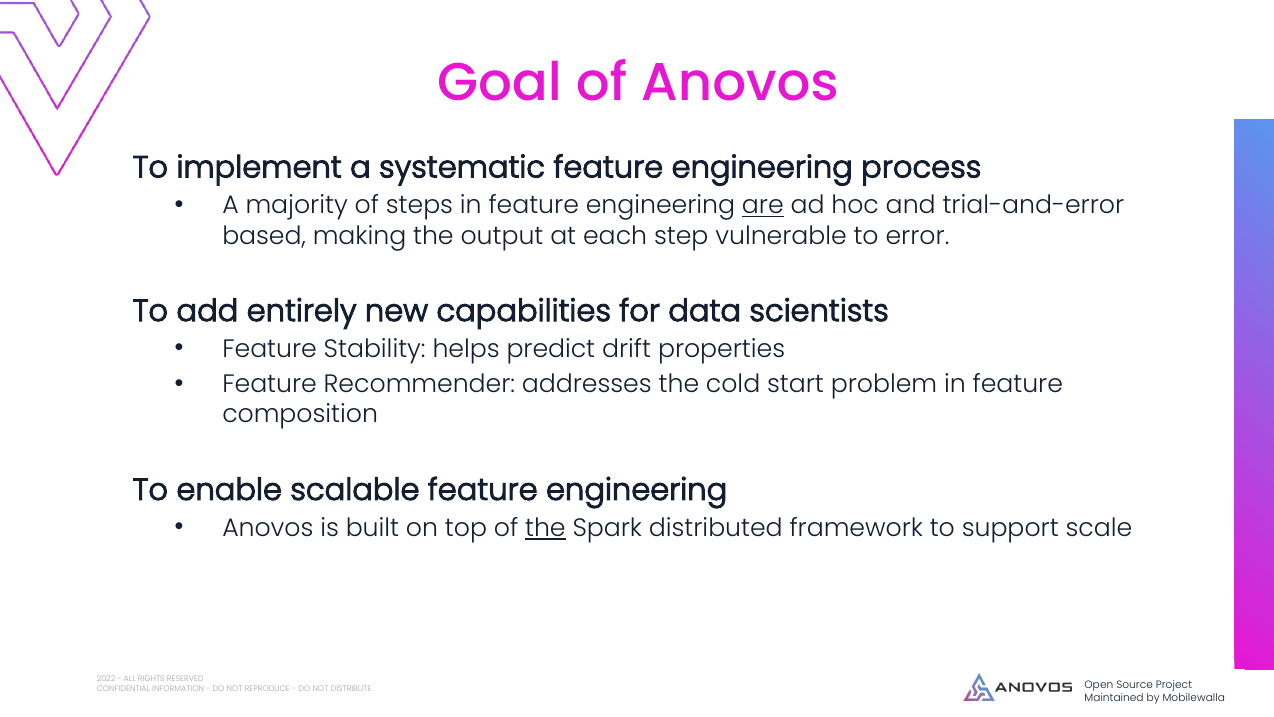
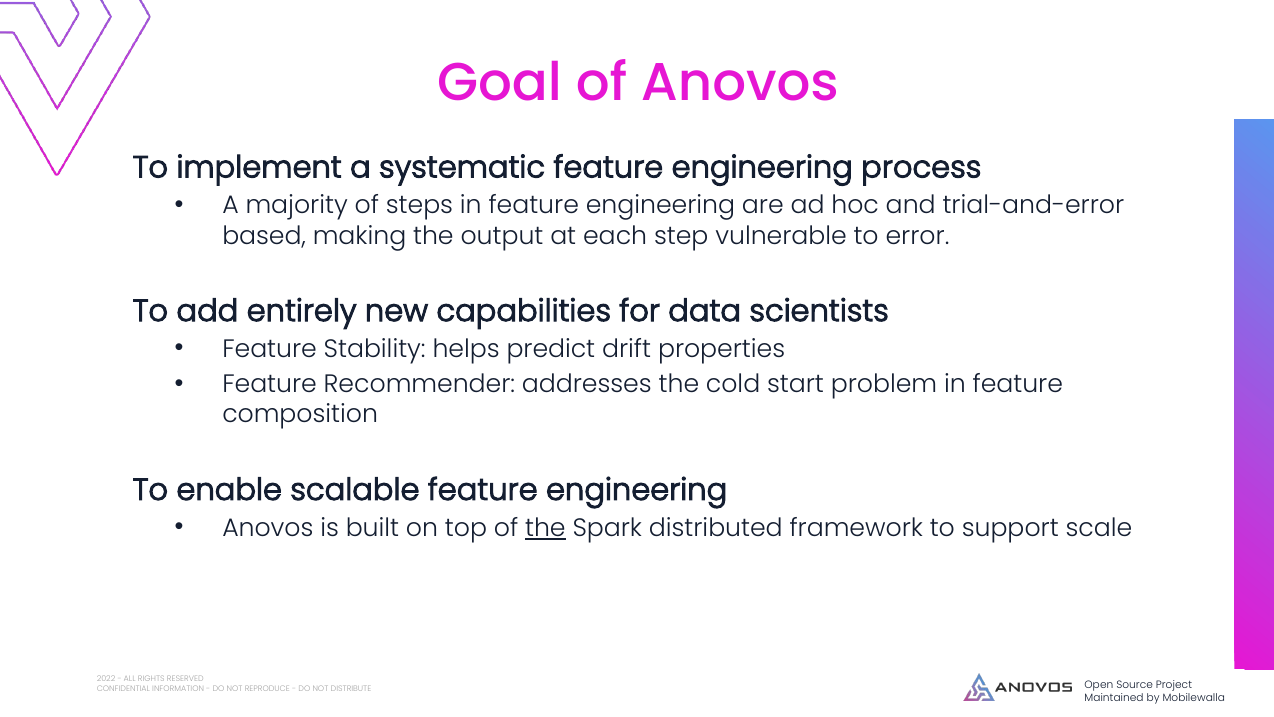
are underline: present -> none (763, 205)
